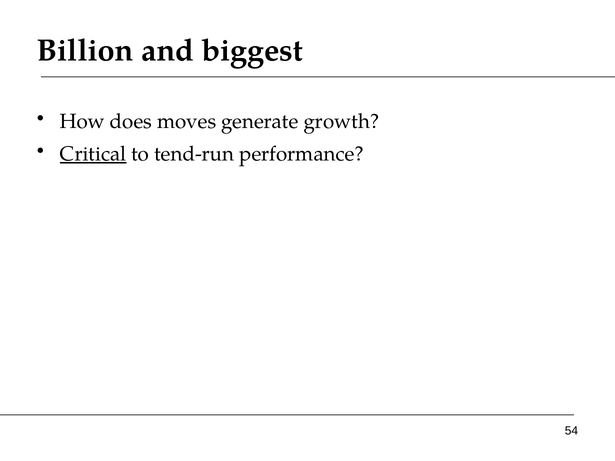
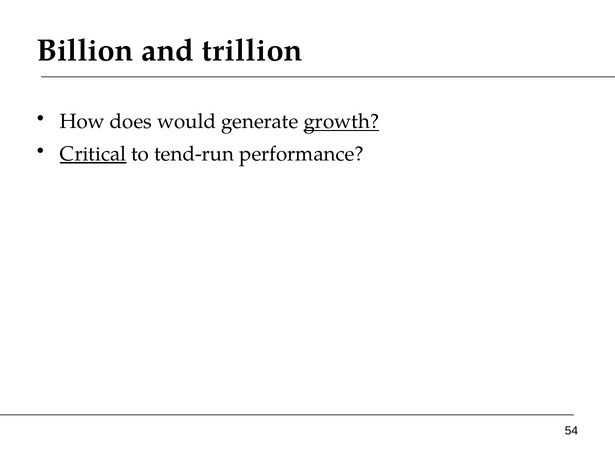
biggest: biggest -> trillion (252, 51)
moves: moves -> would (187, 122)
growth underline: none -> present (341, 122)
